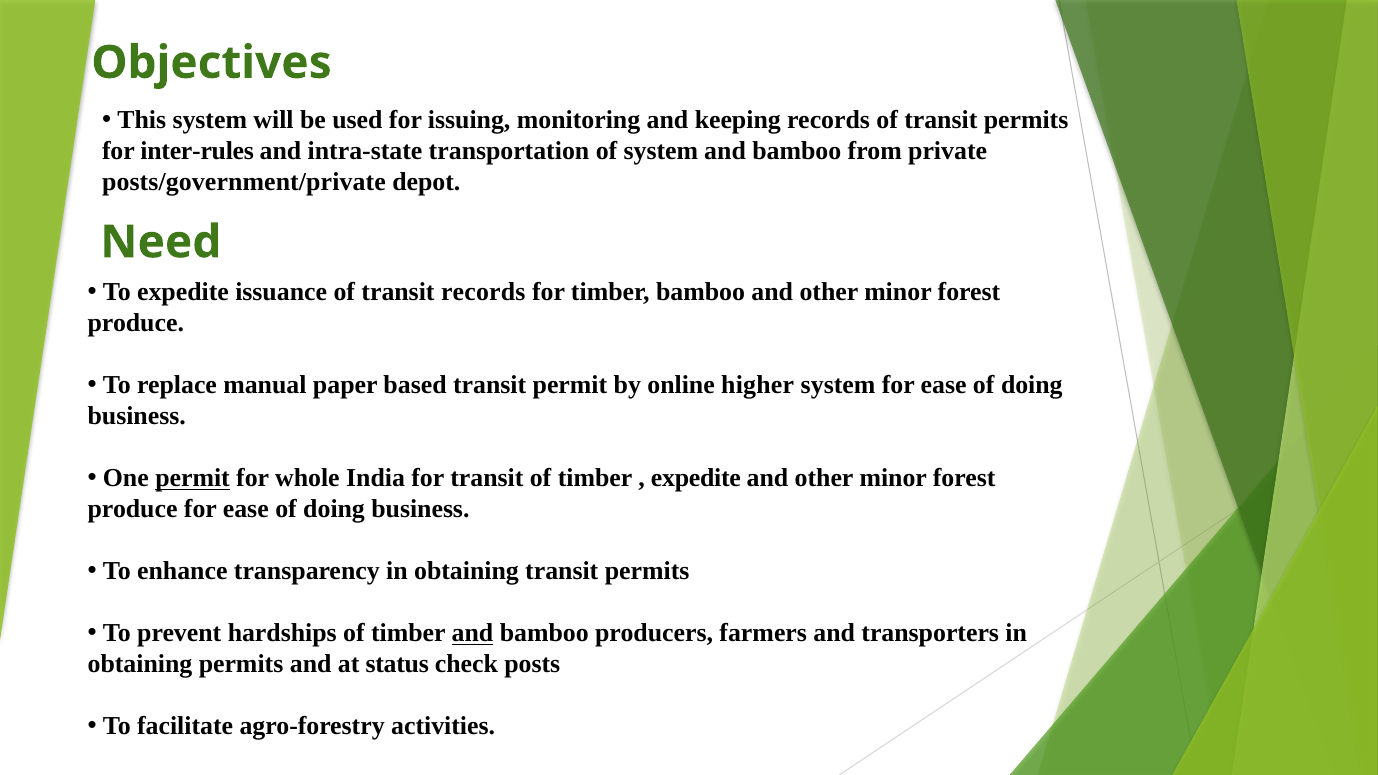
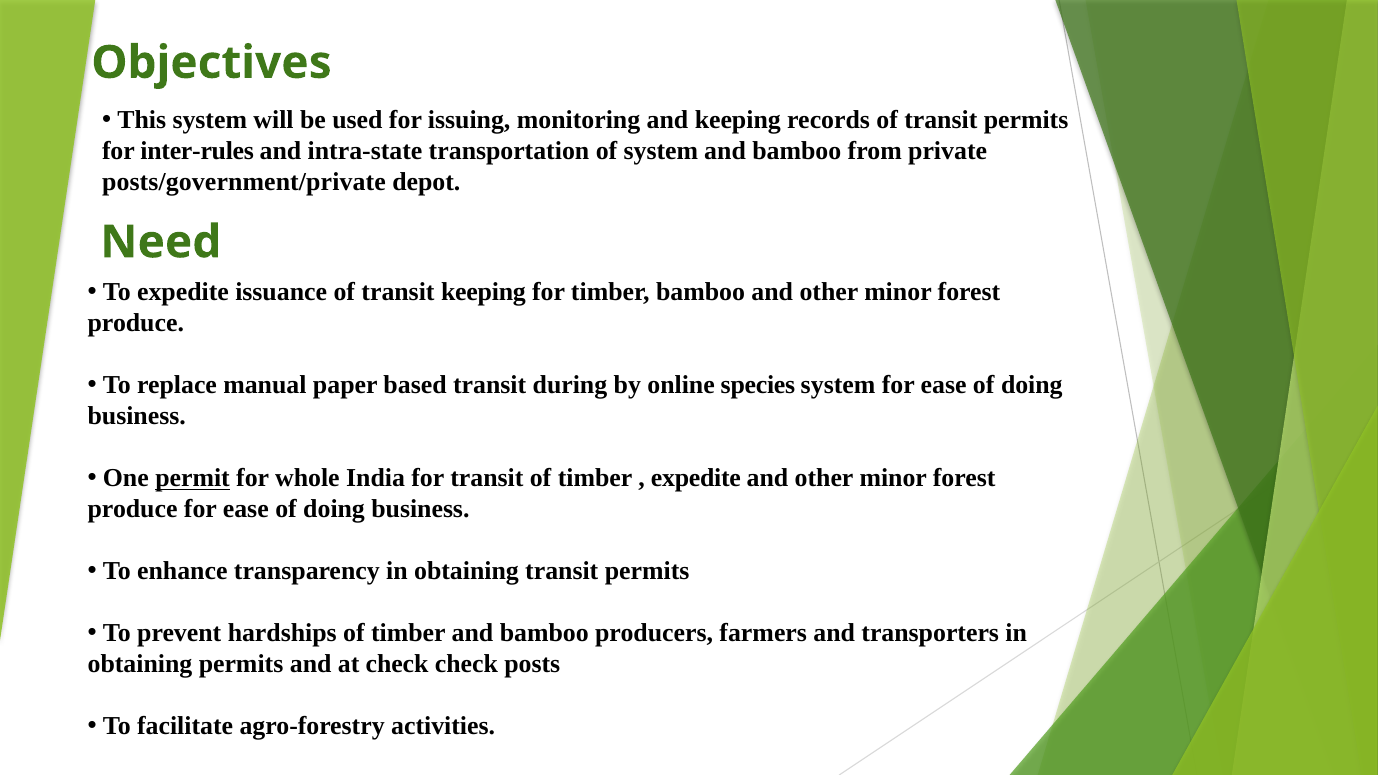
transit records: records -> keeping (483, 292)
transit permit: permit -> during (570, 385)
higher: higher -> species (758, 385)
and underline: present -> none (472, 633)
at status: status -> check (397, 665)
